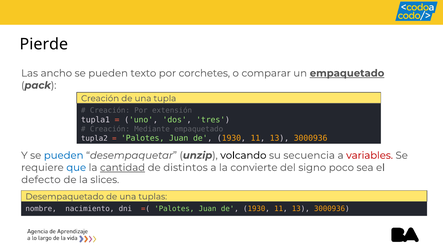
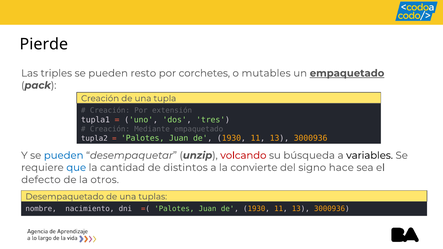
ancho: ancho -> triples (56, 73)
texto: texto -> resto (143, 73)
comparar: comparar -> mutables (266, 73)
volcando colour: black -> red (243, 156)
secuencia: secuencia -> búsqueda (309, 156)
variables colour: red -> black (370, 156)
cantidad underline: present -> none (123, 168)
poco: poco -> hace (341, 168)
slices: slices -> otros (105, 180)
